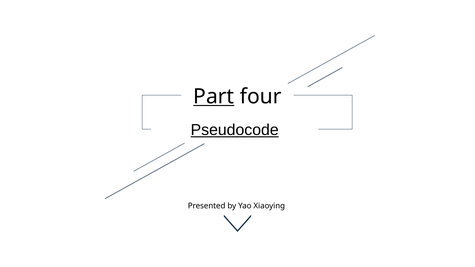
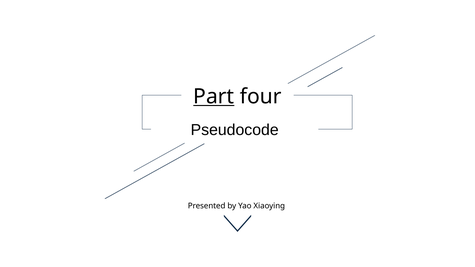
Pseudocode underline: present -> none (235, 130)
